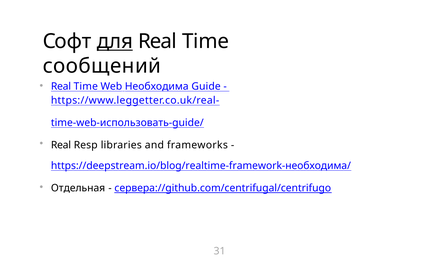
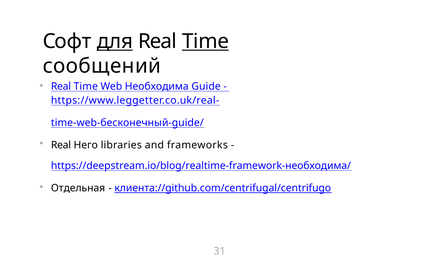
Time underline: none -> present (205, 41)
time-web-использовать-guide/: time-web-использовать-guide/ -> time-web-бесконечный-guide/ (127, 123)
Resp: Resp -> Него (86, 145)
сервера://github.com/centrifugal/centrifugo: сервера://github.com/centrifugal/centrifugo -> клиента://github.com/centrifugal/centrifugo (223, 188)
